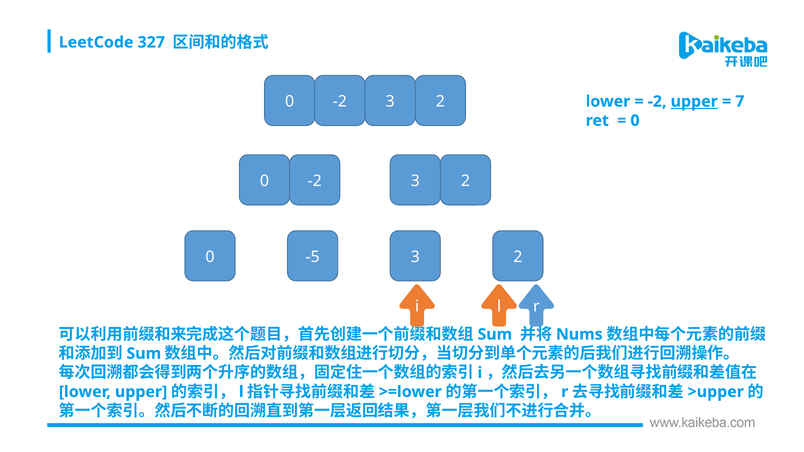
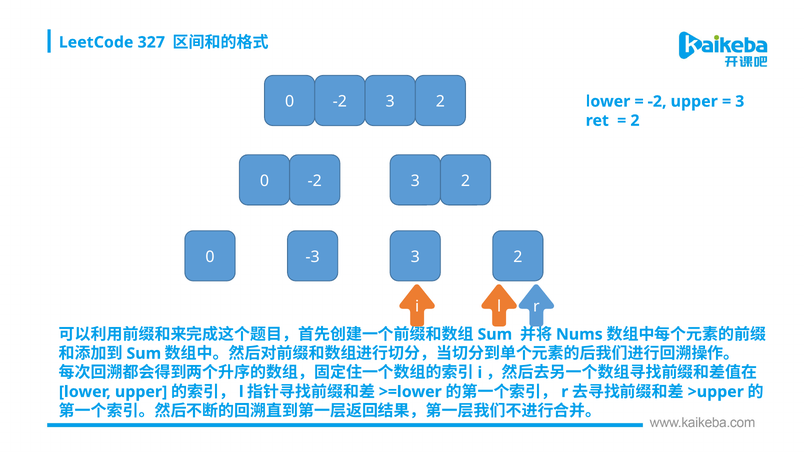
upper underline: present -> none (694, 102)
7: 7 -> 3 (740, 102)
0: 0 -> 2 (635, 121)
-5: -5 -> -3 (313, 257)
